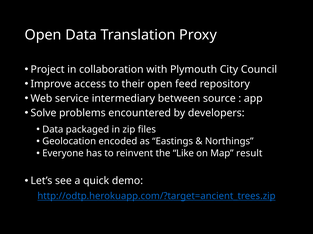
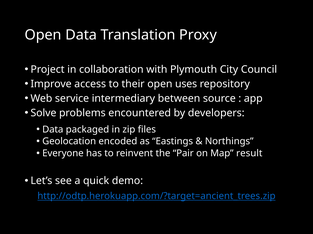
feed: feed -> uses (186, 84)
Like: Like -> Pair (183, 154)
